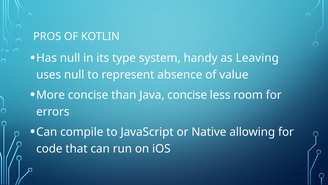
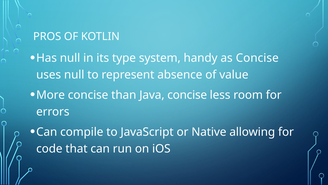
as Leaving: Leaving -> Concise (257, 58)
